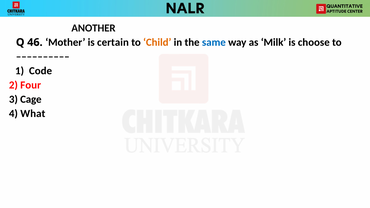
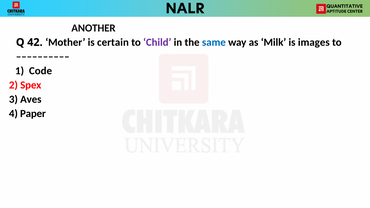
46: 46 -> 42 (35, 42)
Child colour: orange -> purple (157, 42)
choose: choose -> images (314, 42)
Four: Four -> Spex (31, 85)
Cage: Cage -> Aves (31, 99)
What: What -> Paper (33, 114)
